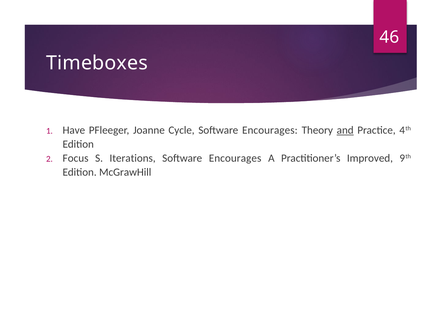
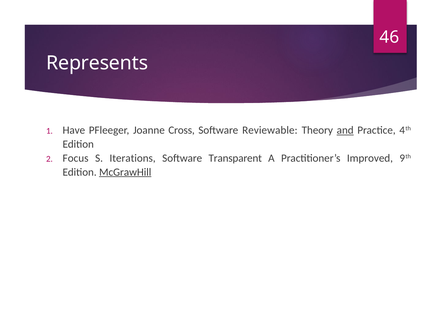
Timeboxes: Timeboxes -> Represents (97, 63)
Cycle: Cycle -> Cross (182, 130)
Encourages: Encourages -> Reviewable (270, 130)
Encourages: Encourages -> Transparent (235, 158)
McGrawHill underline: none -> present (125, 172)
